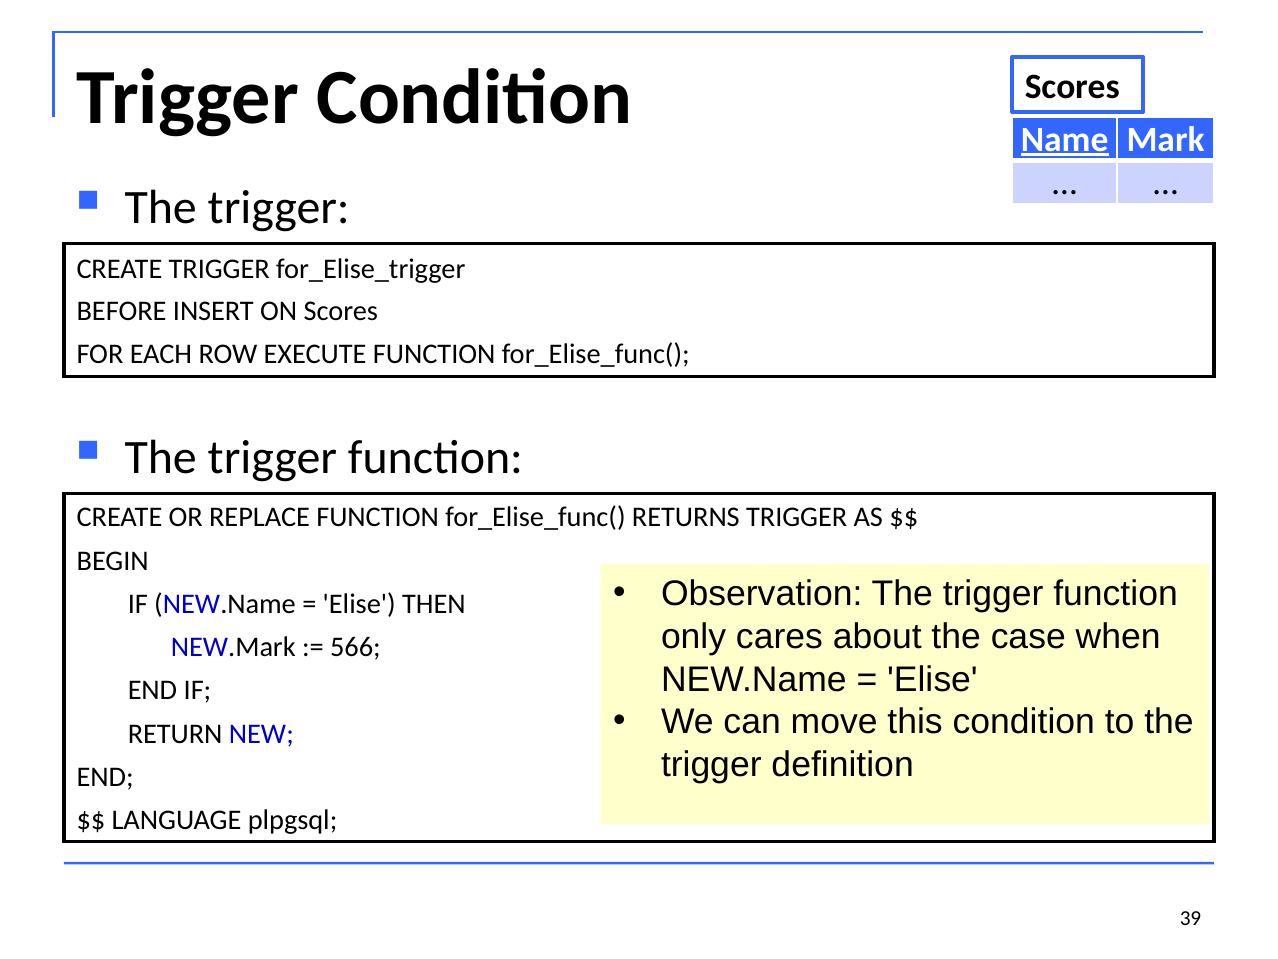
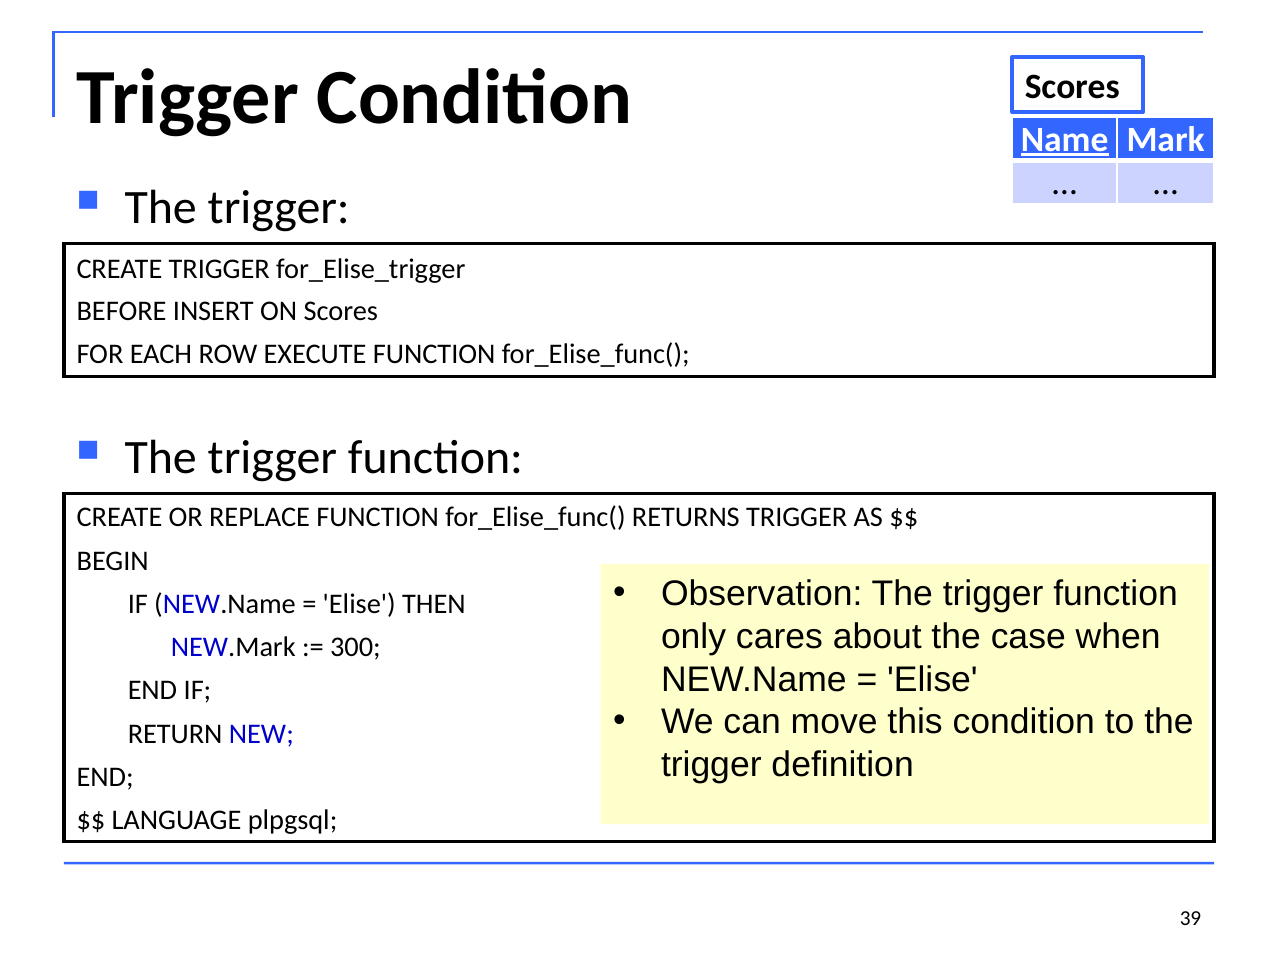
566: 566 -> 300 (355, 647)
